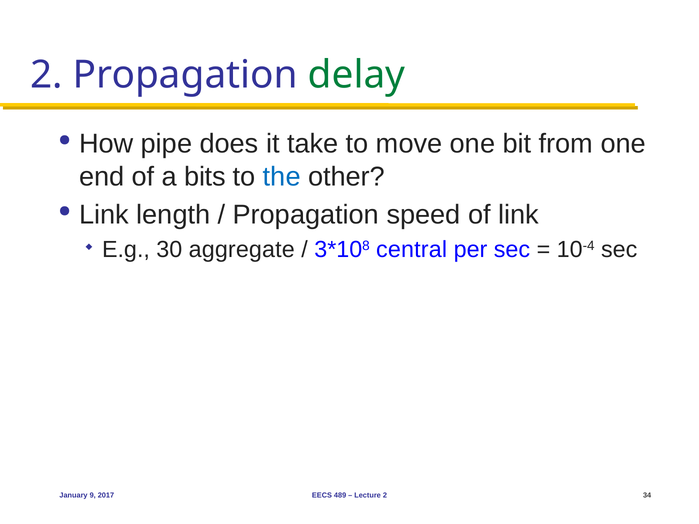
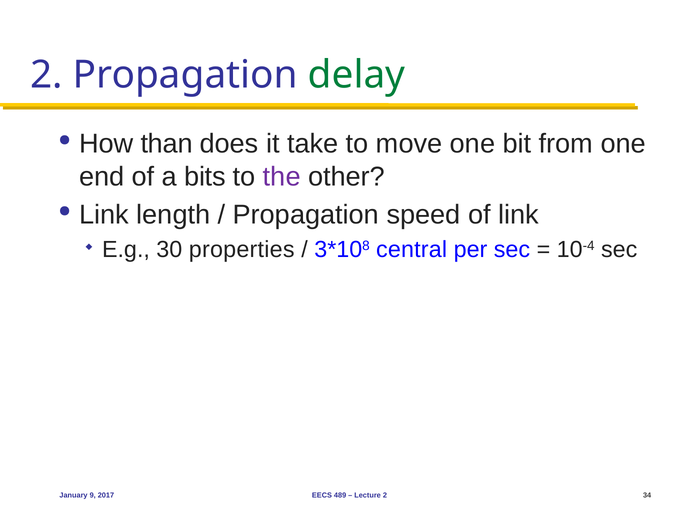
pipe: pipe -> than (167, 144)
the colour: blue -> purple (282, 177)
aggregate: aggregate -> properties (242, 249)
